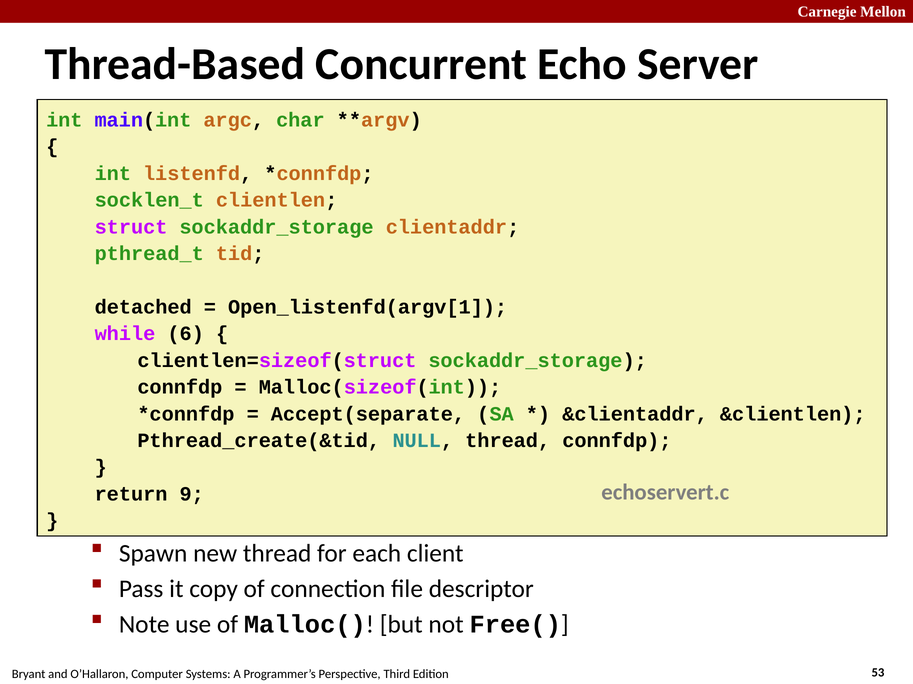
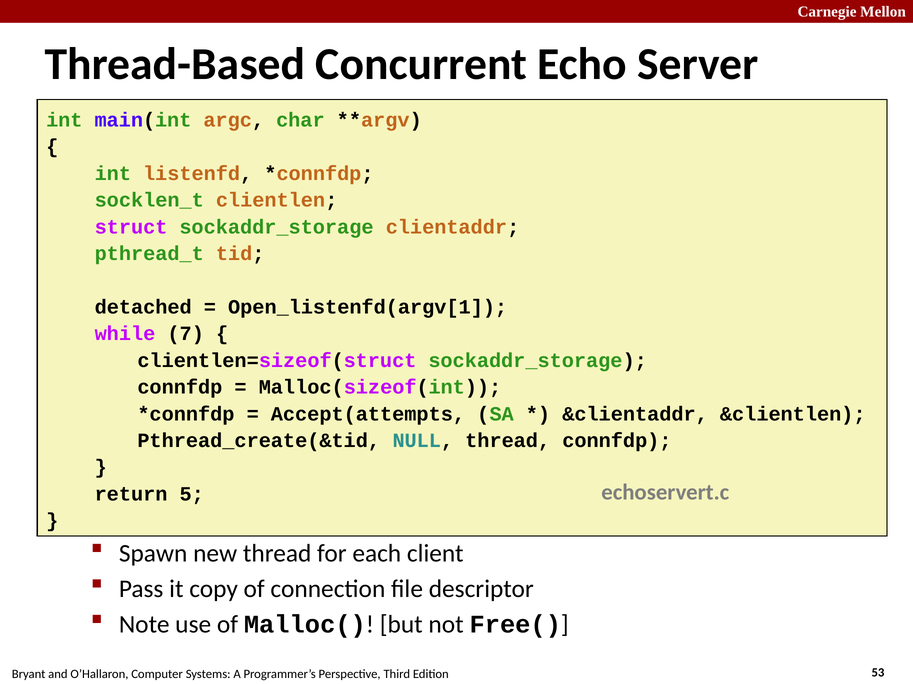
6: 6 -> 7 (186, 334)
Accept(separate: Accept(separate -> Accept(attempts (368, 414)
9: 9 -> 5 (192, 495)
